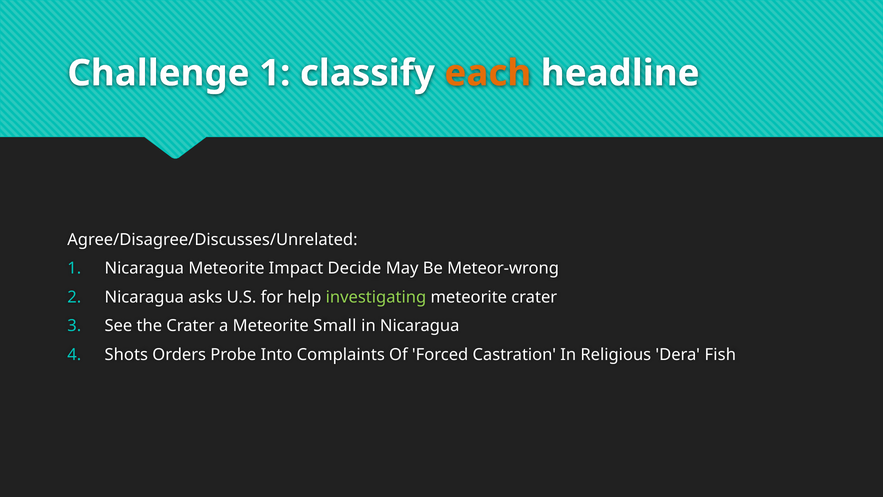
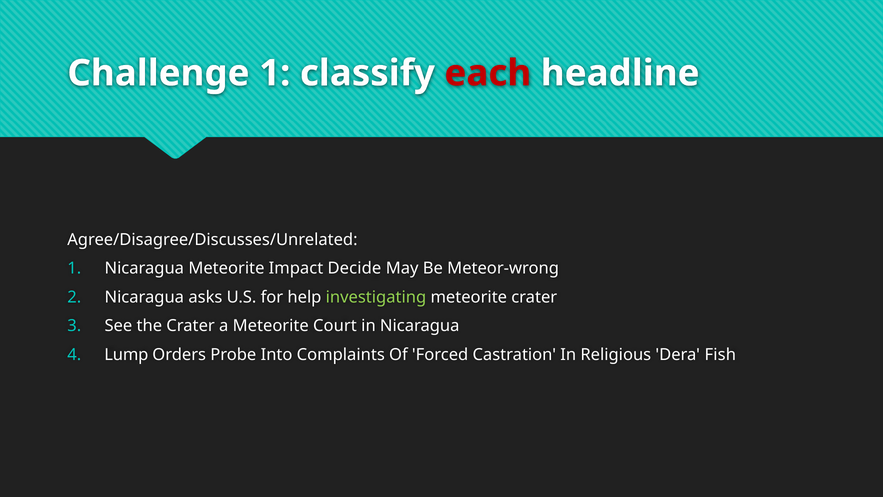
each colour: orange -> red (488, 73)
Small: Small -> Court (335, 326)
Shots: Shots -> Lump (126, 354)
